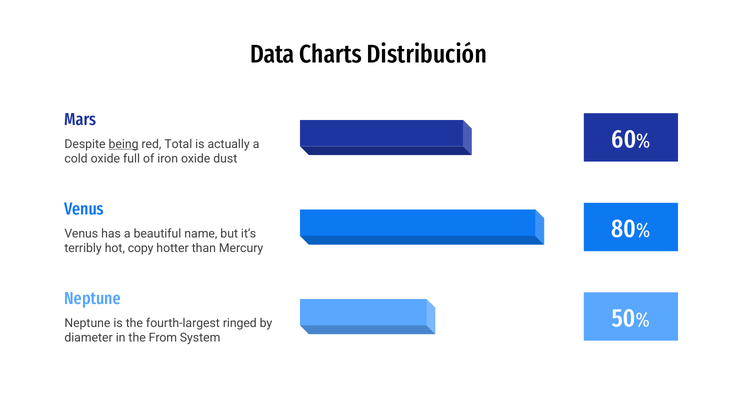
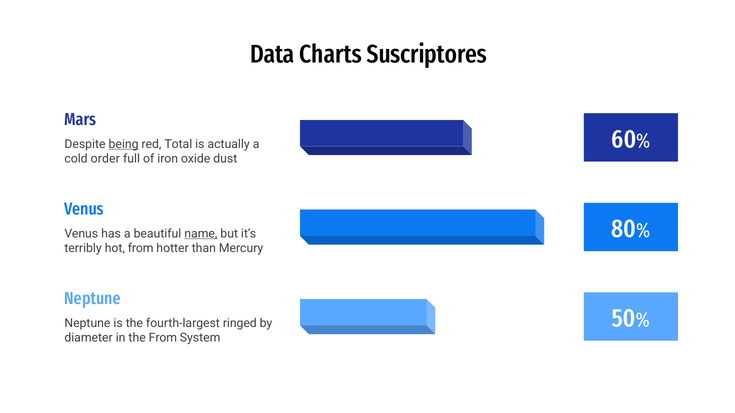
Distribución: Distribución -> Suscriptores (427, 55)
cold oxide: oxide -> order (105, 159)
name underline: none -> present (201, 234)
hot copy: copy -> from (141, 249)
